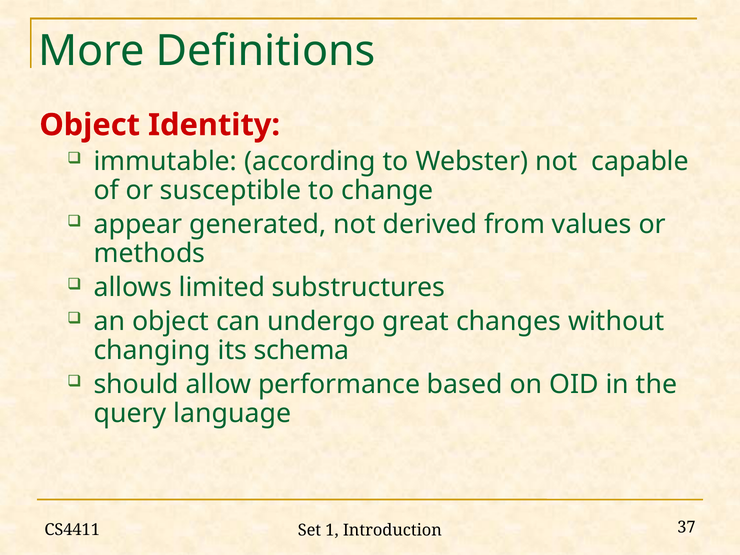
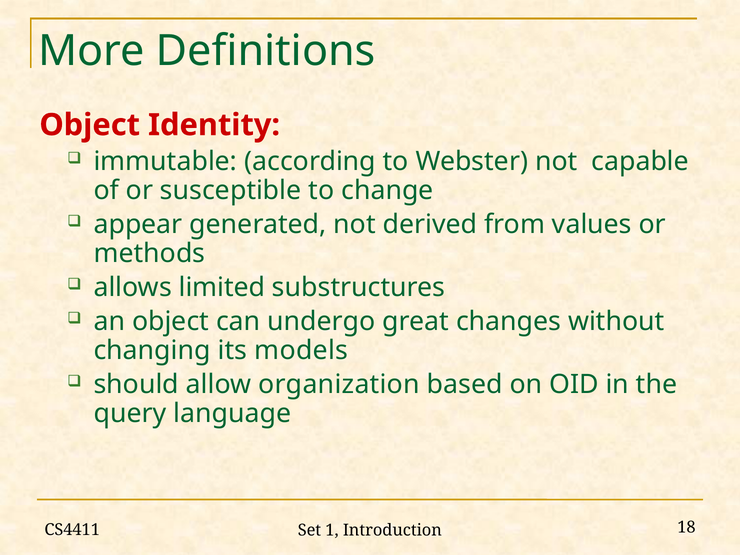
schema: schema -> models (301, 350)
performance: performance -> organization (339, 385)
37: 37 -> 18 (687, 527)
